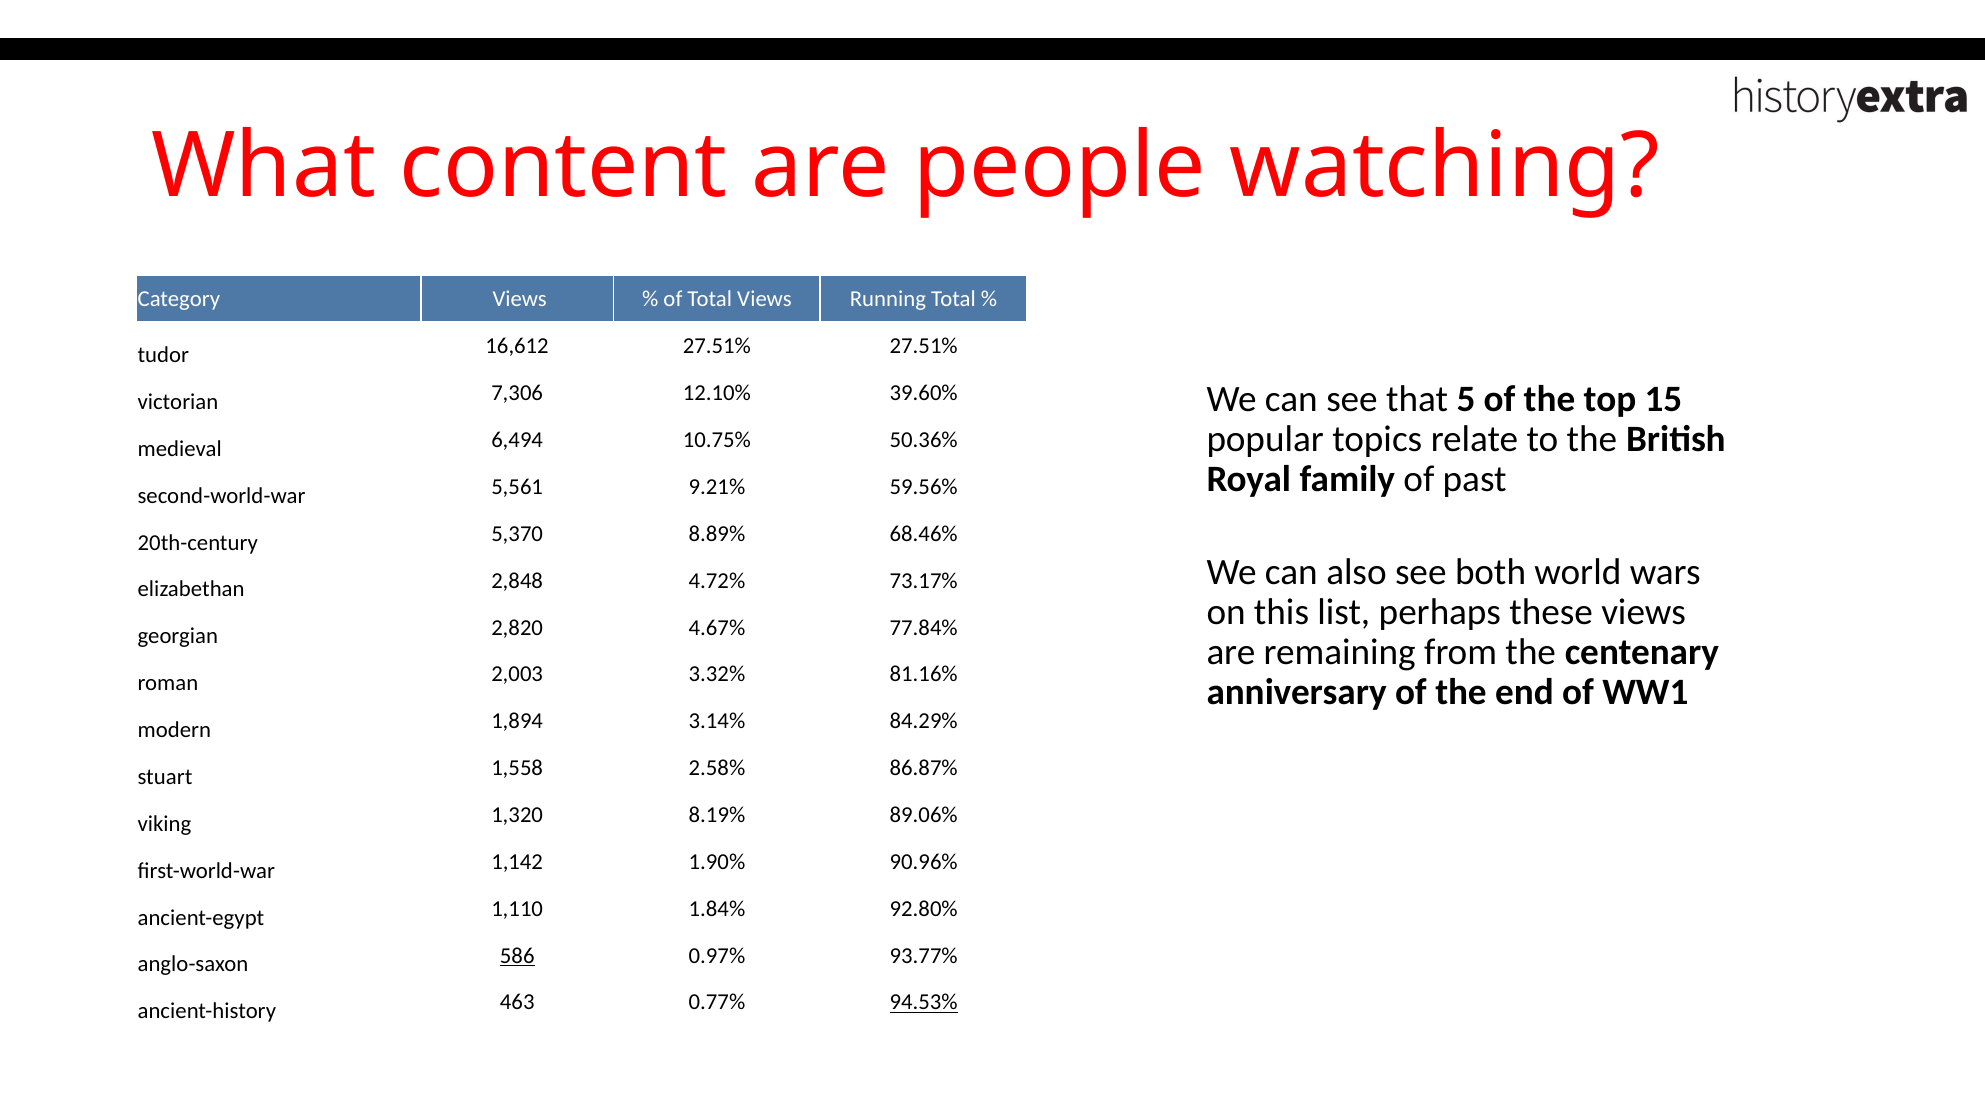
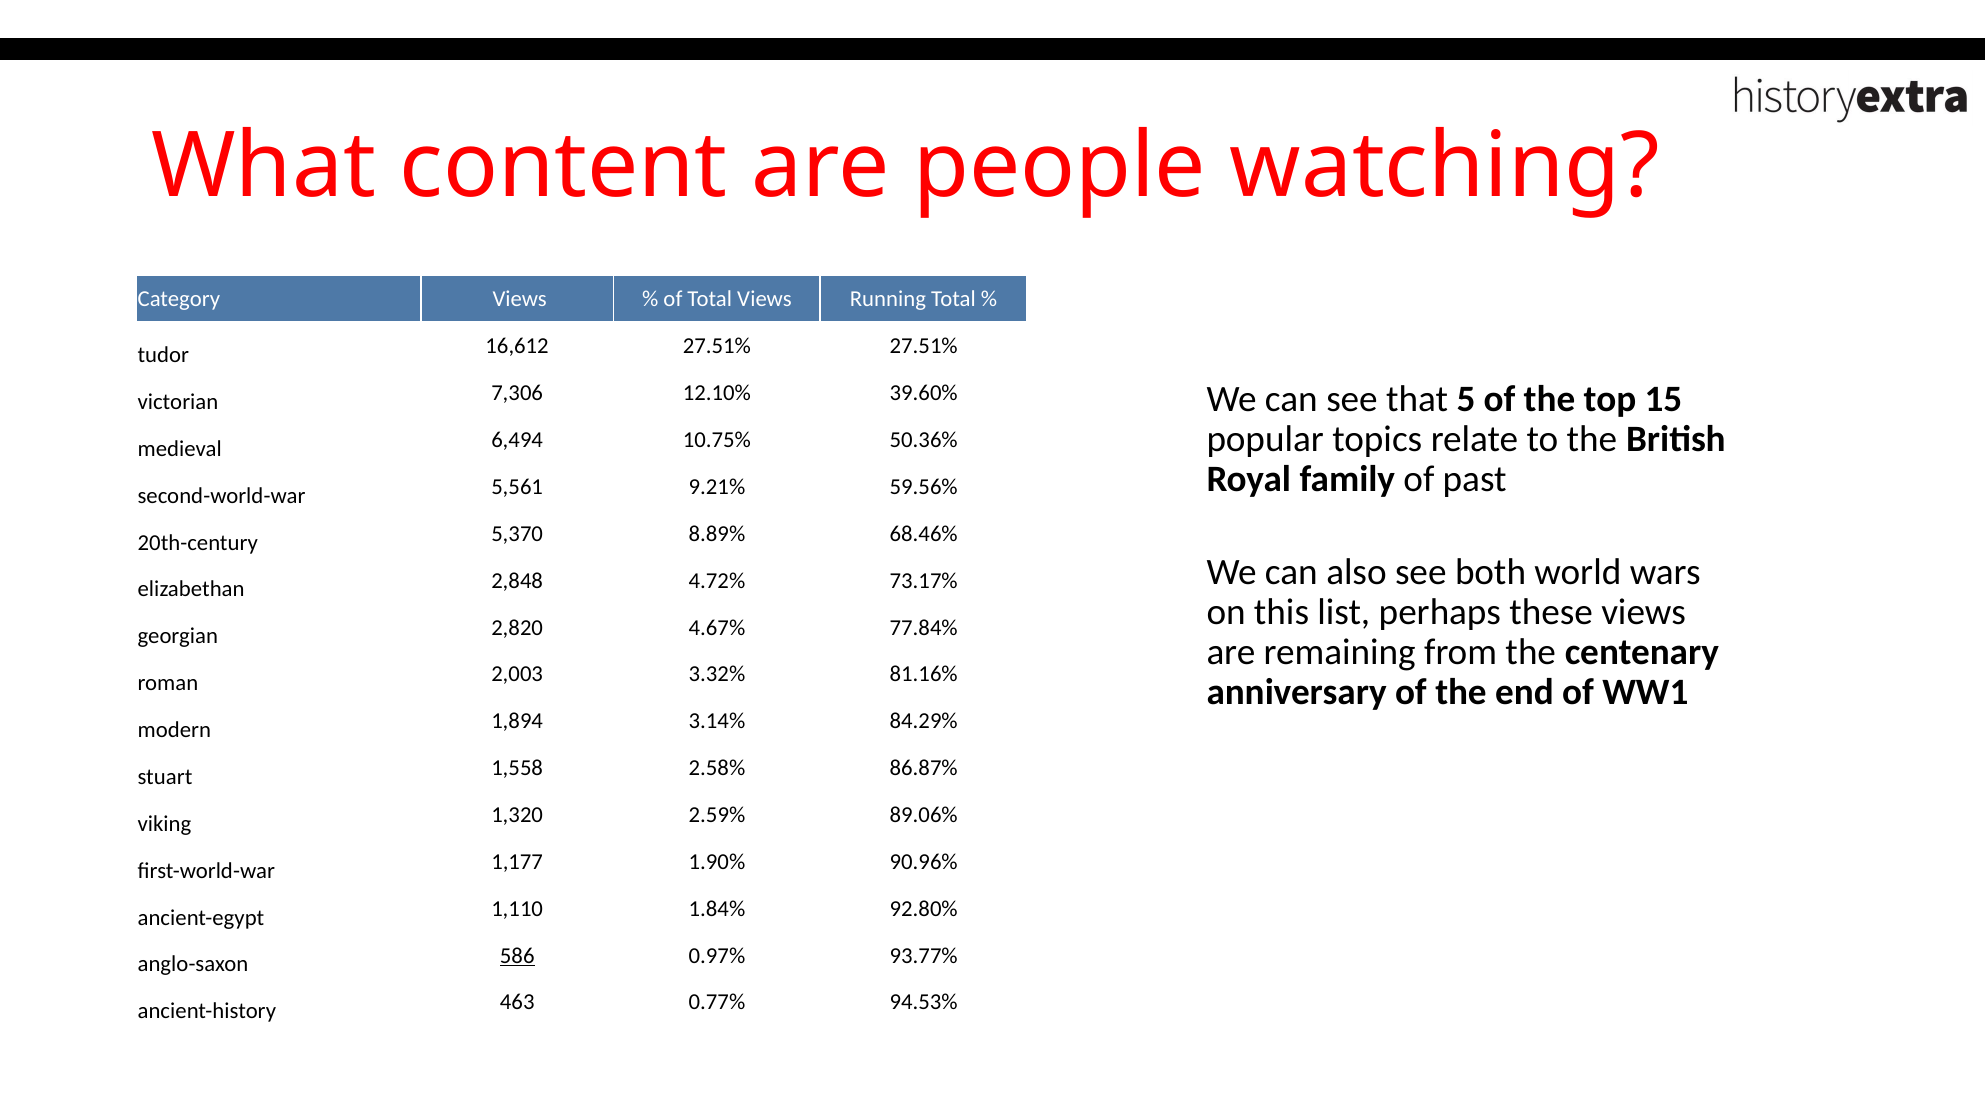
8.19%: 8.19% -> 2.59% (717, 815)
1,142: 1,142 -> 1,177 (517, 862)
94.53% underline: present -> none (924, 1003)
